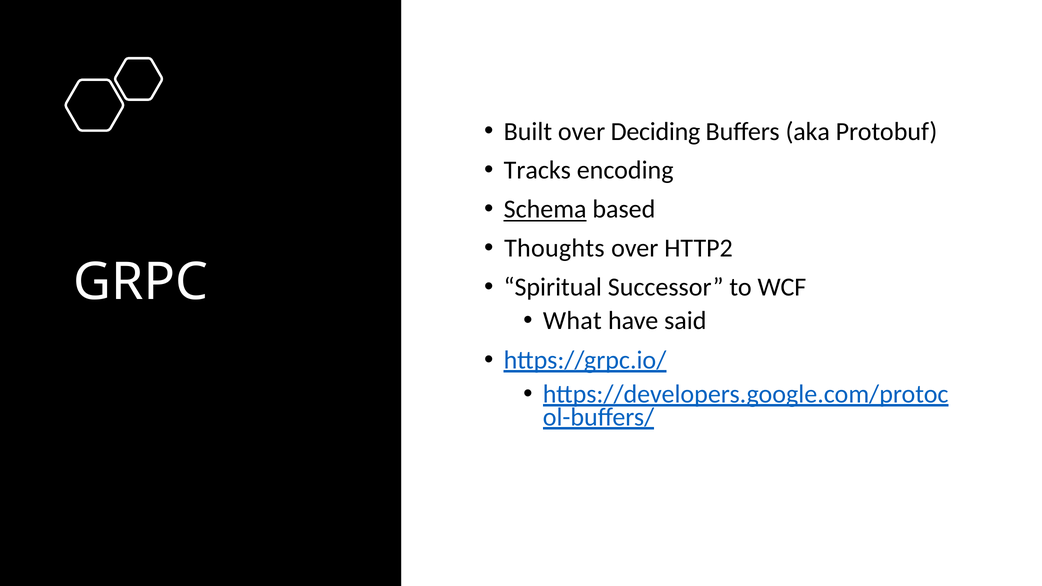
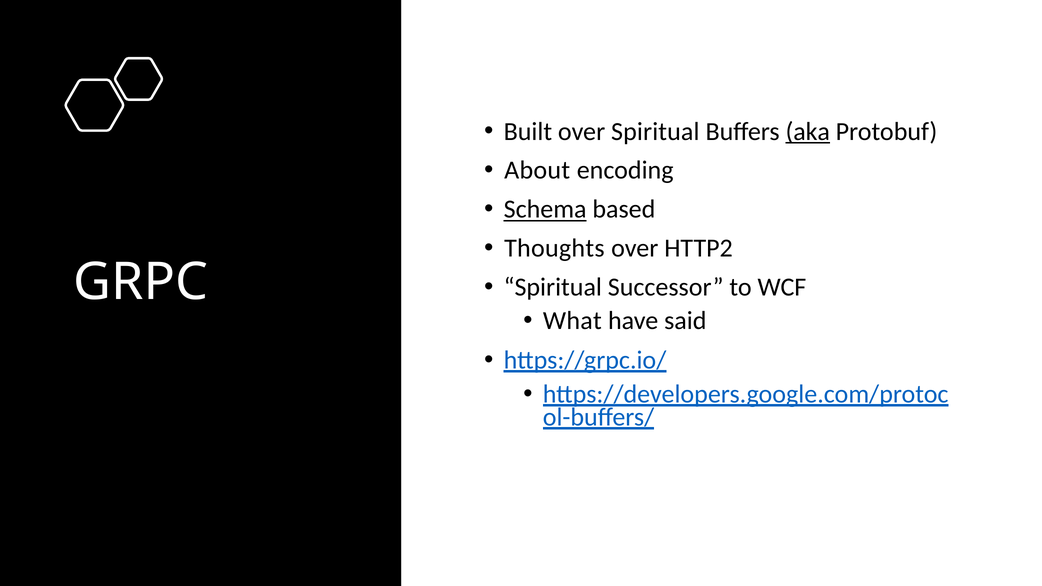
over Deciding: Deciding -> Spiritual (655, 131)
aka underline: none -> present (808, 131)
Tracks: Tracks -> About (537, 170)
